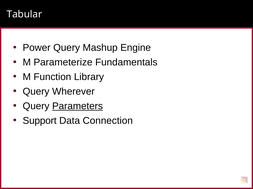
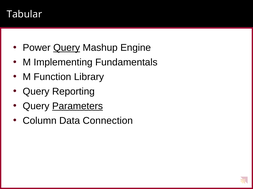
Query underline: none -> present (67, 48)
Parameterize: Parameterize -> Implementing (63, 63)
Wherever: Wherever -> Reporting (73, 92)
Support: Support -> Column (40, 121)
